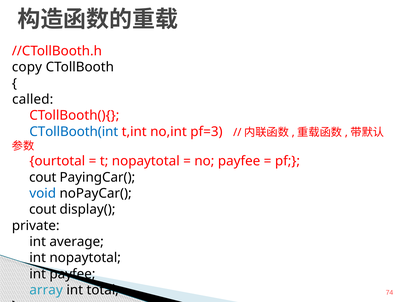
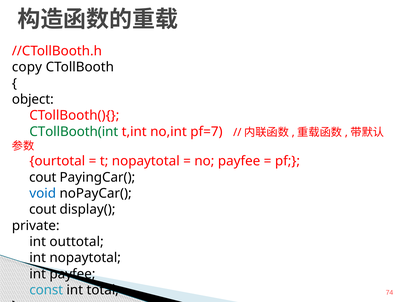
called: called -> object (33, 100)
CTollBooth(int colour: blue -> green (74, 132)
pf=3: pf=3 -> pf=7 (206, 132)
average: average -> outtotal (77, 242)
array: array -> const (46, 290)
